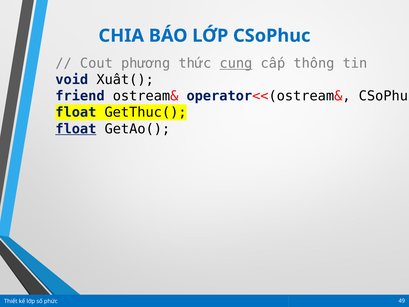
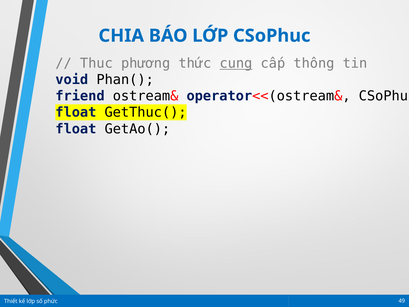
Cout: Cout -> Thuc (96, 63)
Xuất(: Xuất( -> Phan( (125, 80)
float underline: present -> none (76, 129)
